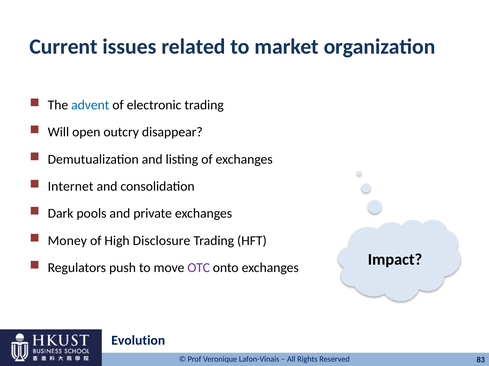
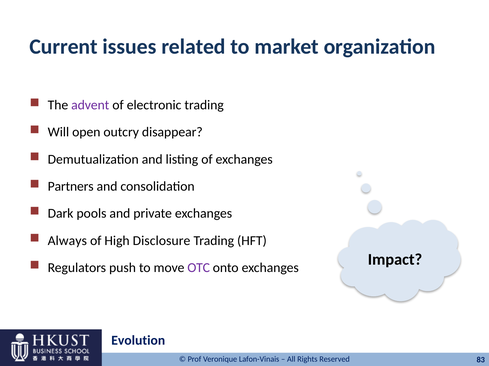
advent colour: blue -> purple (90, 105)
Internet: Internet -> Partners (71, 187)
Money: Money -> Always (67, 241)
